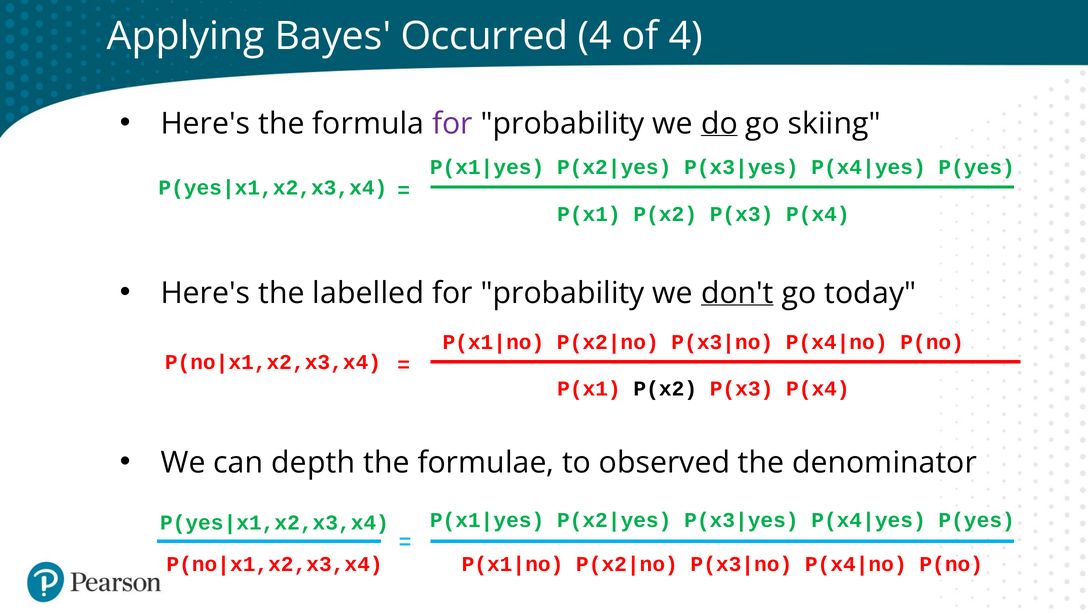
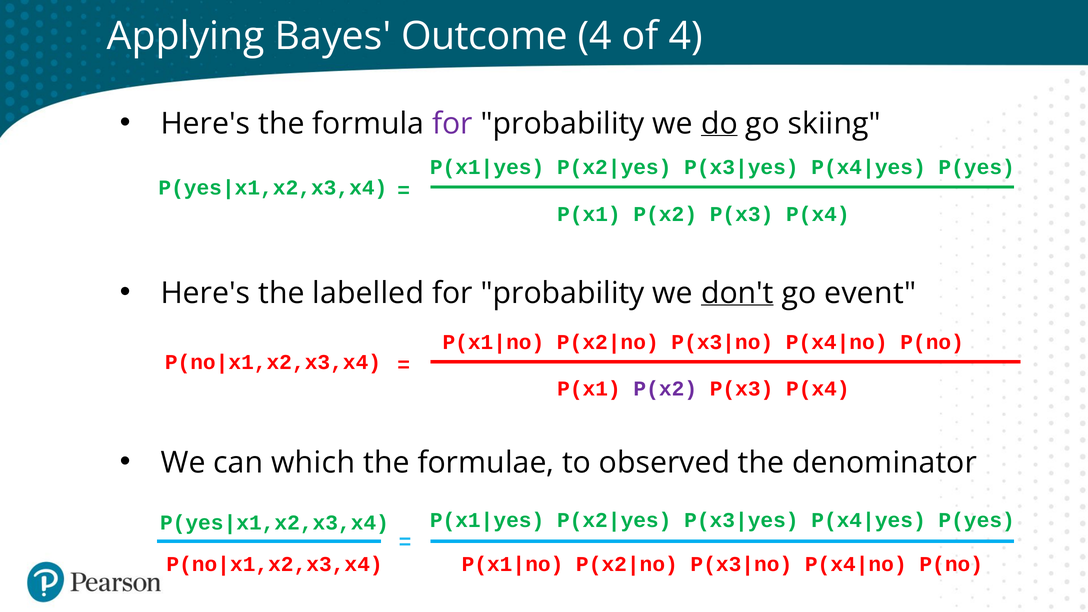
Occurred: Occurred -> Outcome (485, 36)
today: today -> event (870, 293)
P(x2 colour: black -> purple (665, 389)
depth: depth -> which (313, 463)
